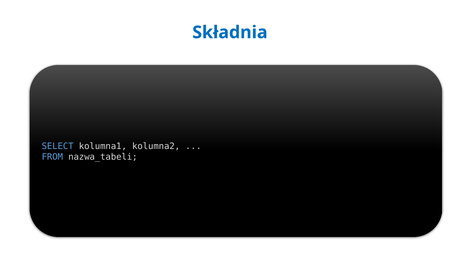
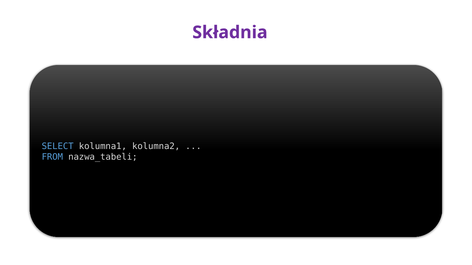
Składnia colour: blue -> purple (230, 32)
